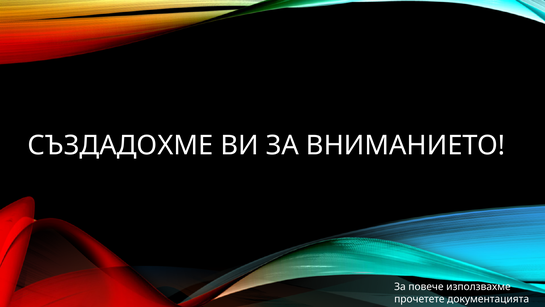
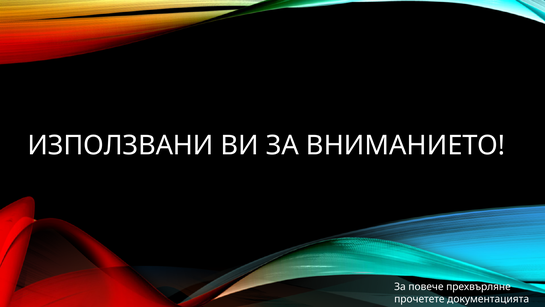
СЪЗДАДОХМЕ: СЪЗДАДОХМЕ -> ИЗПОЛЗВАНИ (121, 145)
използвахме: използвахме -> прехвърляне (478, 287)
